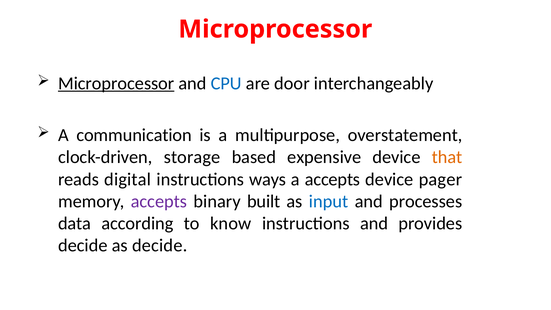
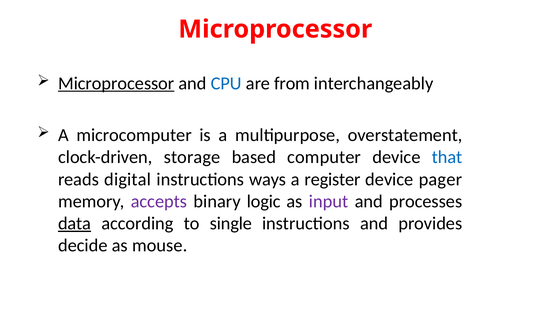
door: door -> from (292, 83)
communication: communication -> microcomputer (134, 135)
expensive: expensive -> computer (324, 157)
that colour: orange -> blue (447, 157)
a accepts: accepts -> register (333, 179)
built: built -> logic (264, 201)
input colour: blue -> purple (329, 201)
data underline: none -> present (75, 223)
know: know -> single (231, 223)
as decide: decide -> mouse (160, 245)
